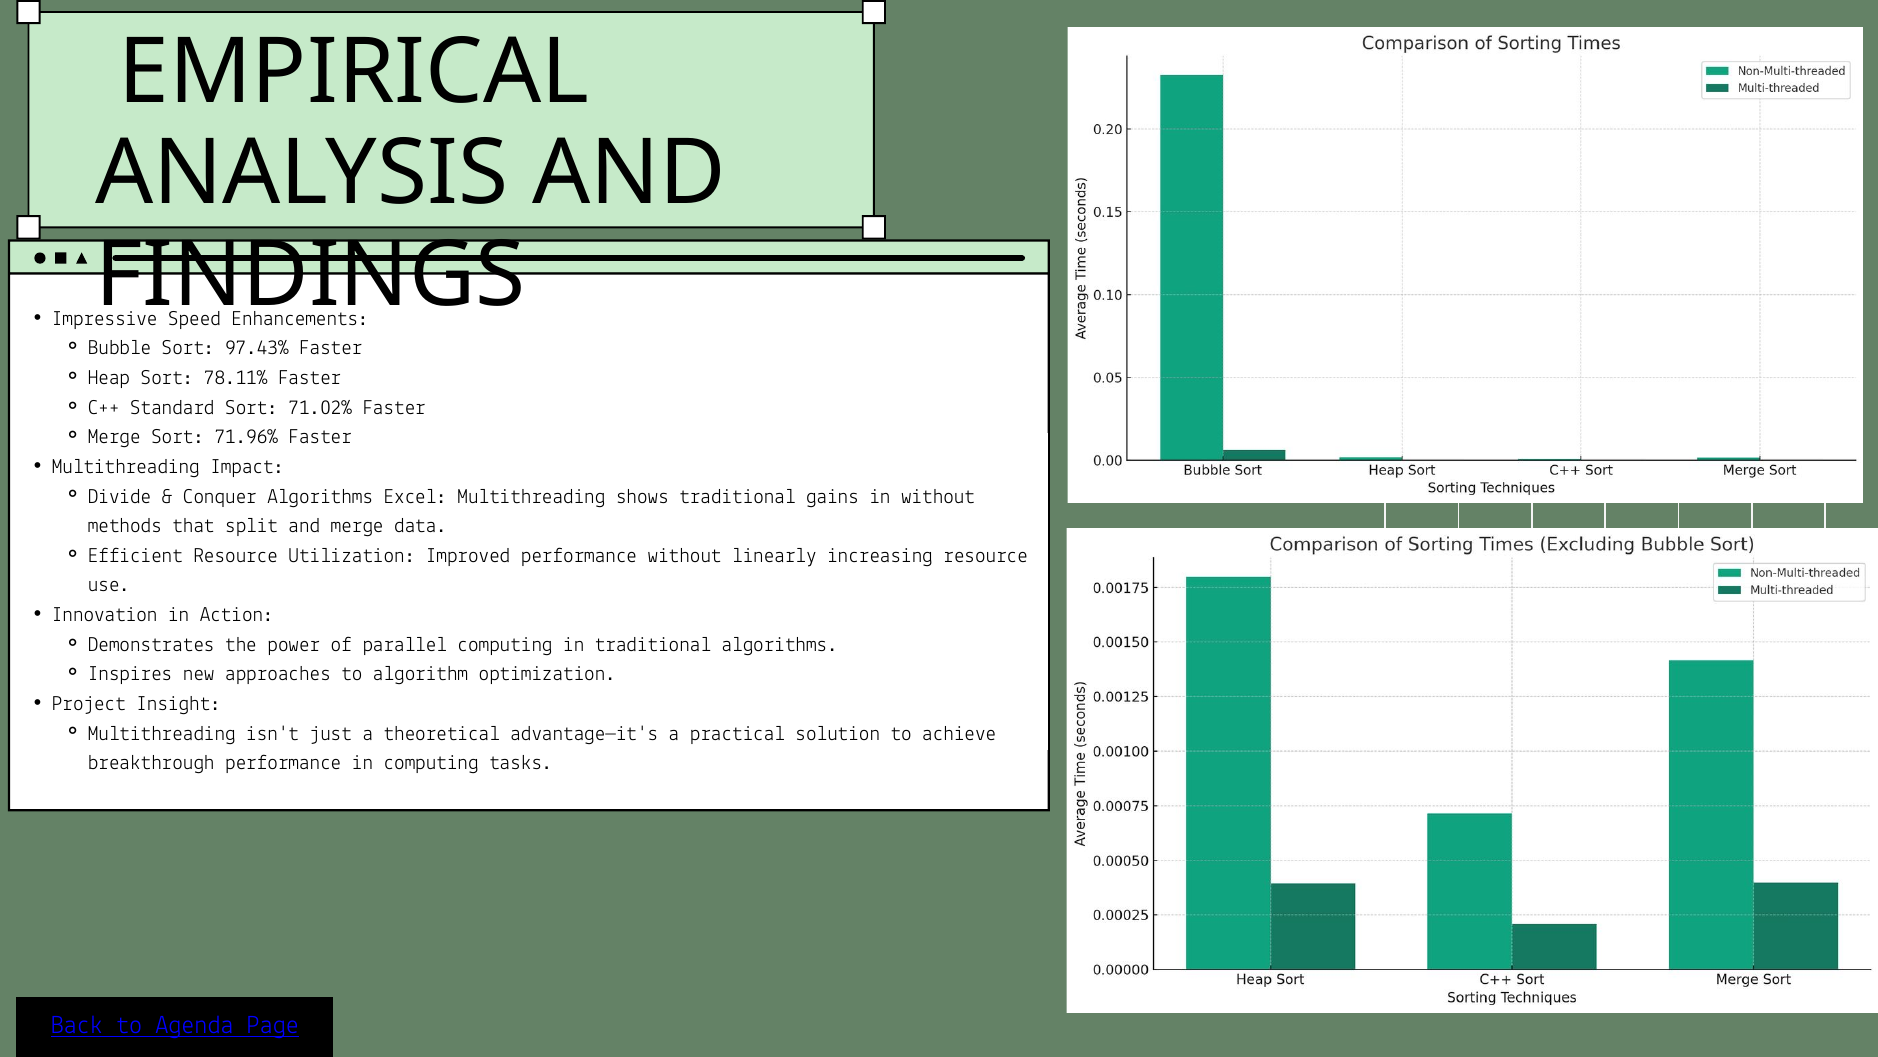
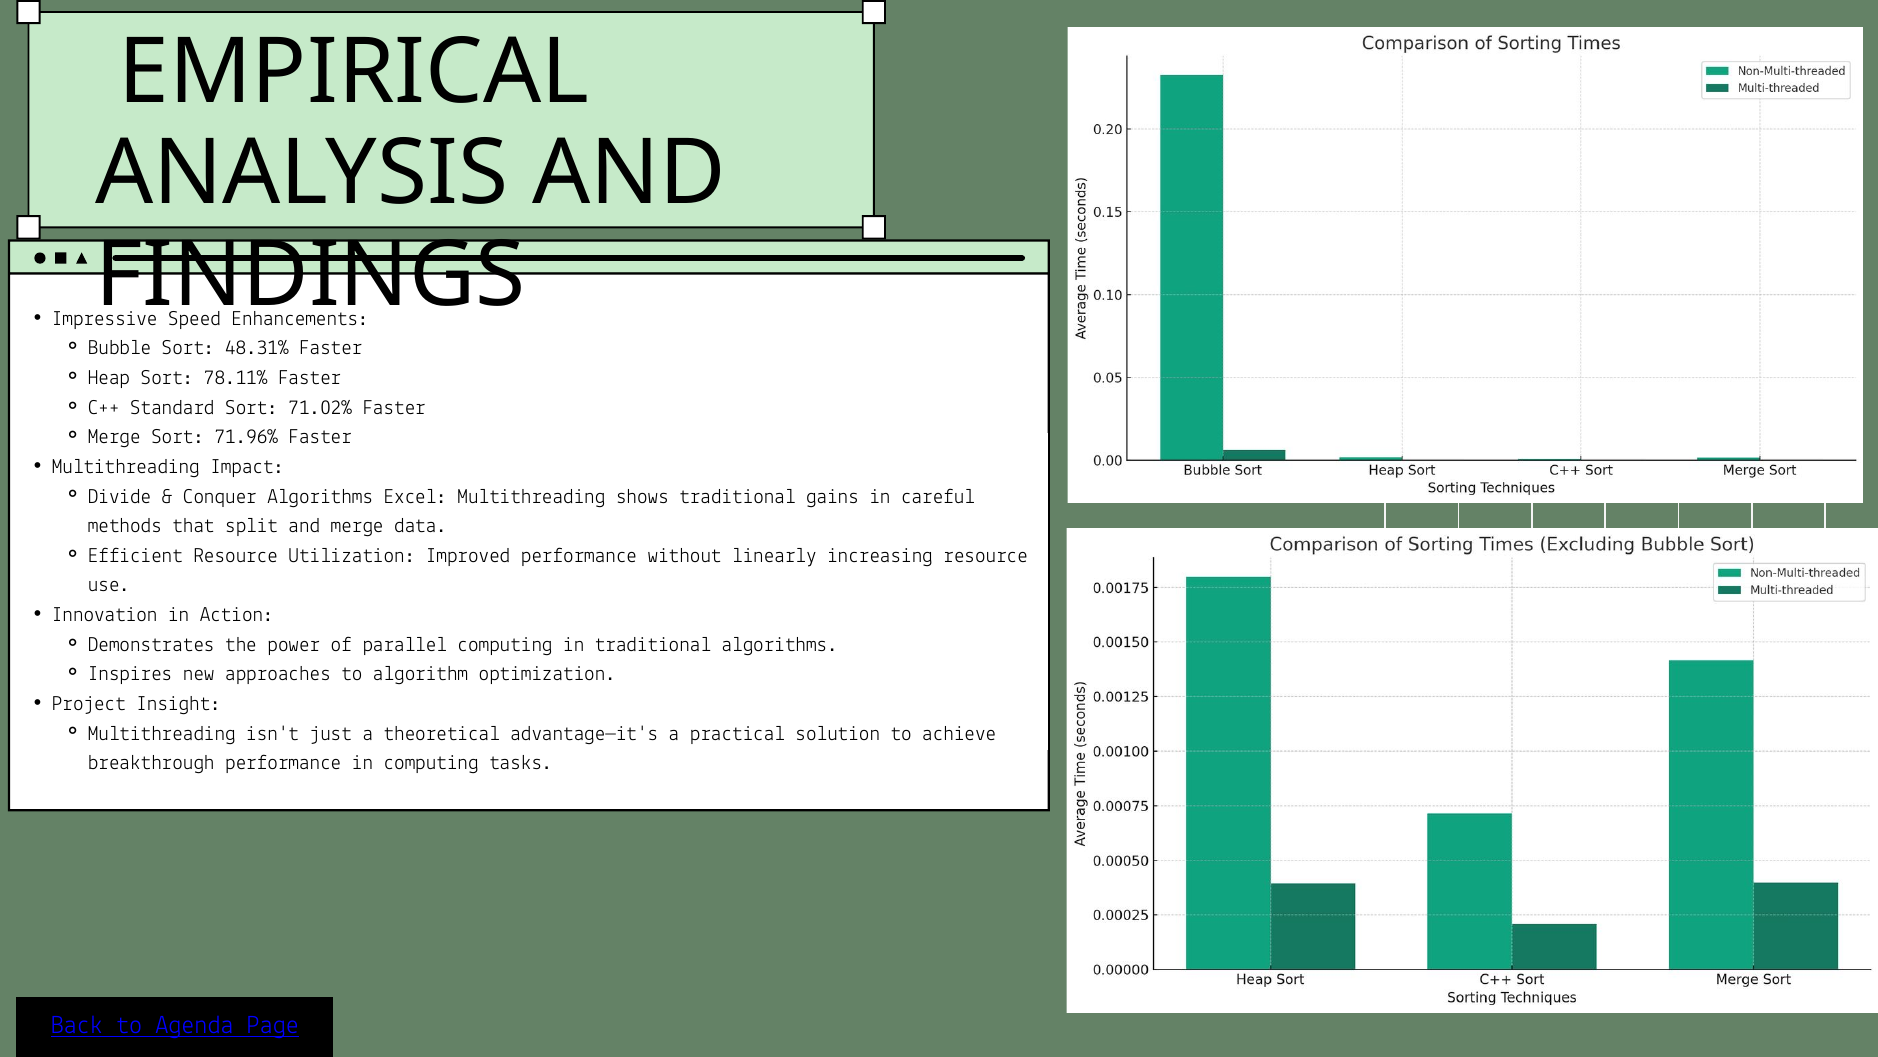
97.43%: 97.43% -> 48.31% (257, 348)
in without: without -> careful (938, 496)
